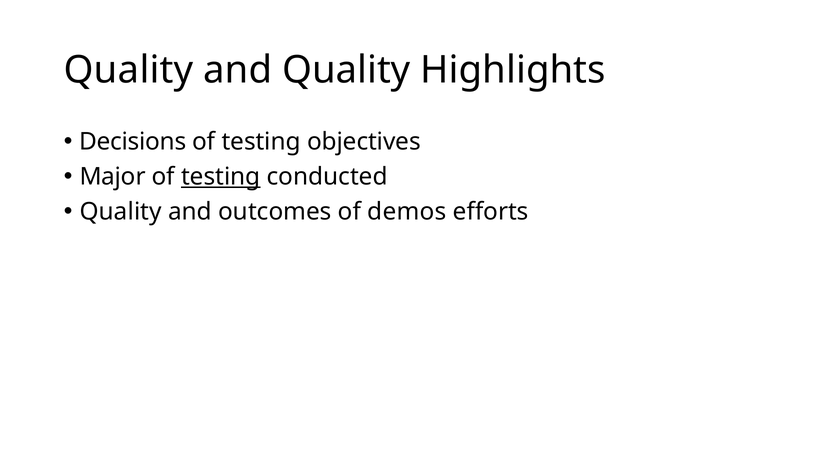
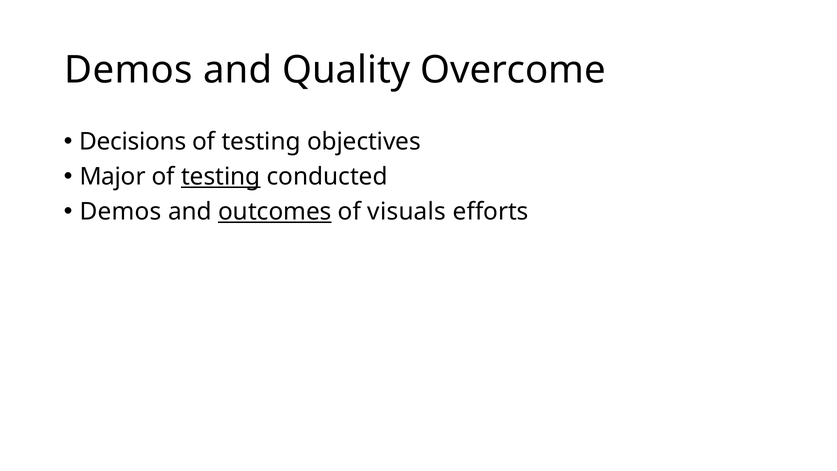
Quality: Quality -> Demos (128, 70)
Highlights: Highlights -> Overcome (513, 70)
Quality: Quality -> Demos (121, 212)
outcomes underline: none -> present (275, 212)
demos: demos -> visuals (407, 212)
